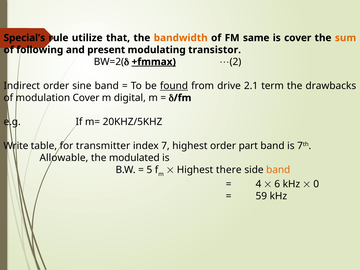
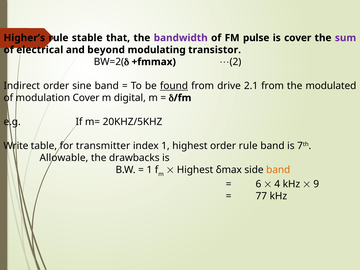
Special’s: Special’s -> Higher’s (24, 38)
utilize: utilize -> stable (87, 38)
bandwidth colour: orange -> purple (181, 38)
same: same -> pulse (256, 38)
sum colour: orange -> purple (346, 38)
following: following -> electrical (40, 50)
present: present -> beyond (106, 50)
+fmmax underline: present -> none (154, 62)
2.1 term: term -> from (273, 86)
drawbacks: drawbacks -> modulated (331, 86)
index 7: 7 -> 1 (165, 146)
order part: part -> rule (248, 146)
modulated: modulated -> drawbacks (134, 158)
5: 5 -> 1 (149, 170)
there: there -> δmax (229, 170)
4: 4 -> 6 (258, 184)
6: 6 -> 4 (277, 184)
0: 0 -> 9 (316, 184)
59: 59 -> 77 (261, 196)
